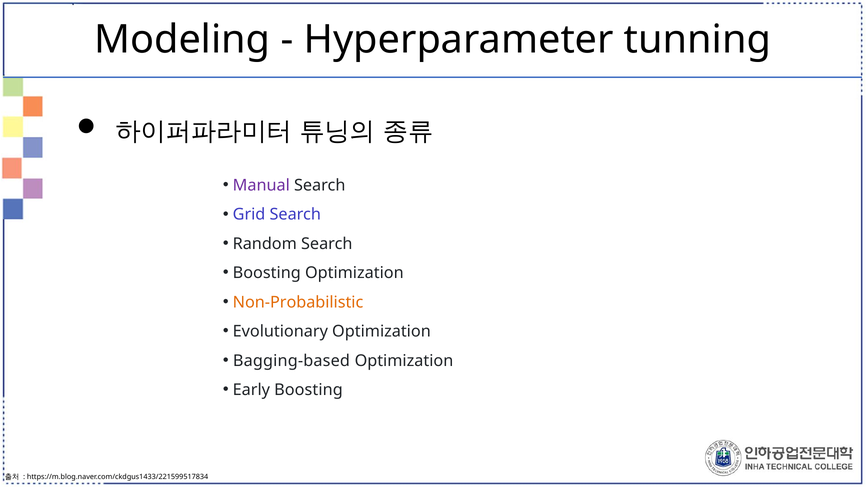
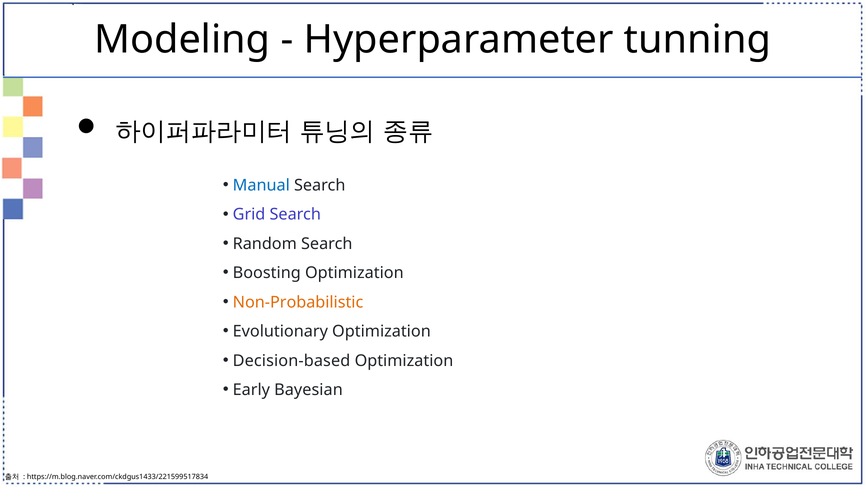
Manual colour: purple -> blue (261, 185)
Bagging-based: Bagging-based -> Decision-based (291, 361)
Early Boosting: Boosting -> Bayesian (308, 390)
